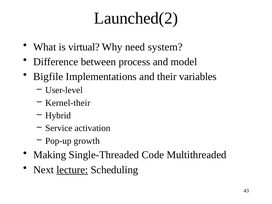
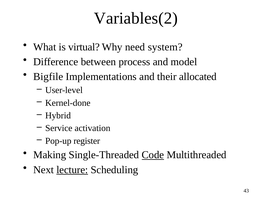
Launched(2: Launched(2 -> Variables(2 (136, 18)
variables: variables -> allocated (198, 77)
Kernel-their: Kernel-their -> Kernel-done (68, 103)
growth: growth -> register (87, 141)
Code underline: none -> present (153, 155)
